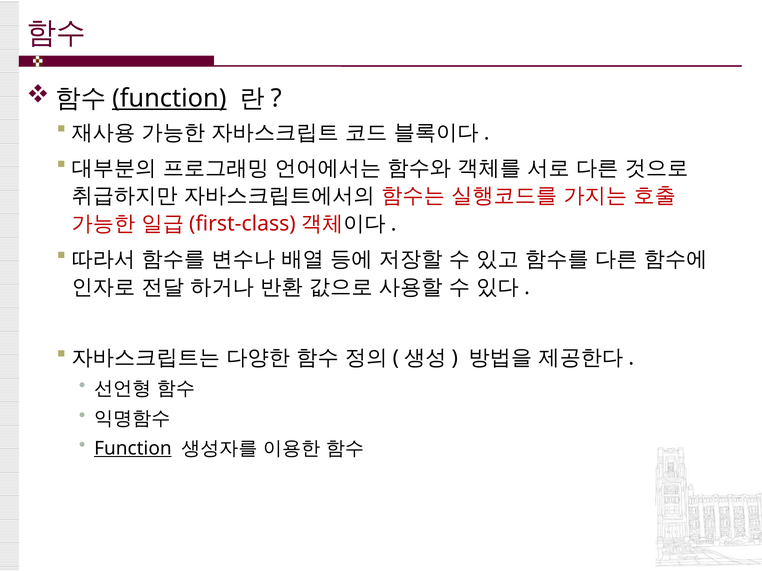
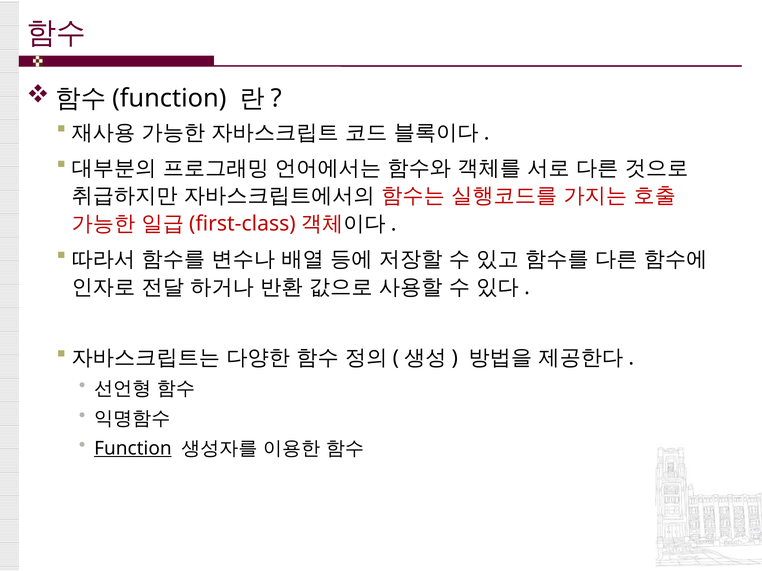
function underline: present -> none (169, 99)
